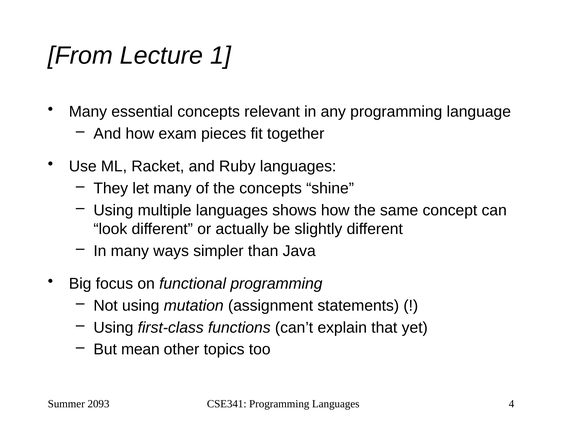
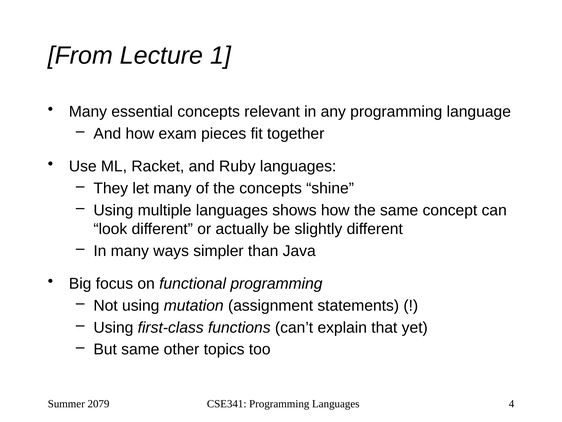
But mean: mean -> same (140, 349)
2093: 2093 -> 2079 (98, 404)
